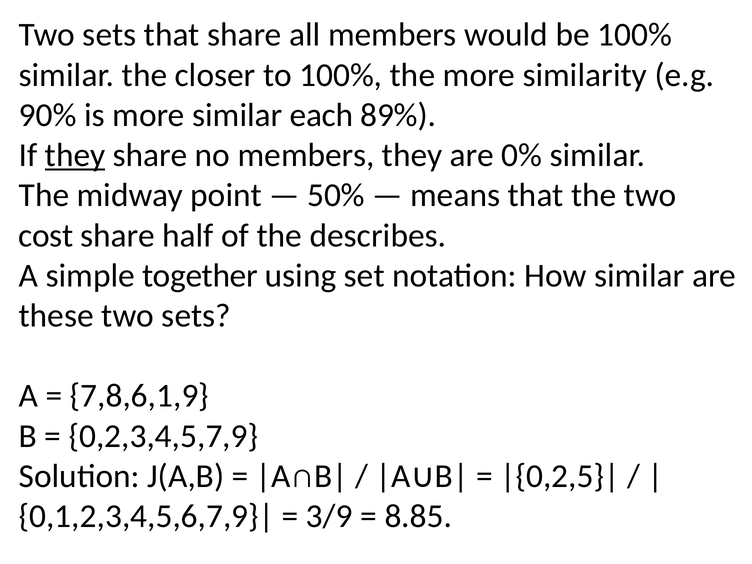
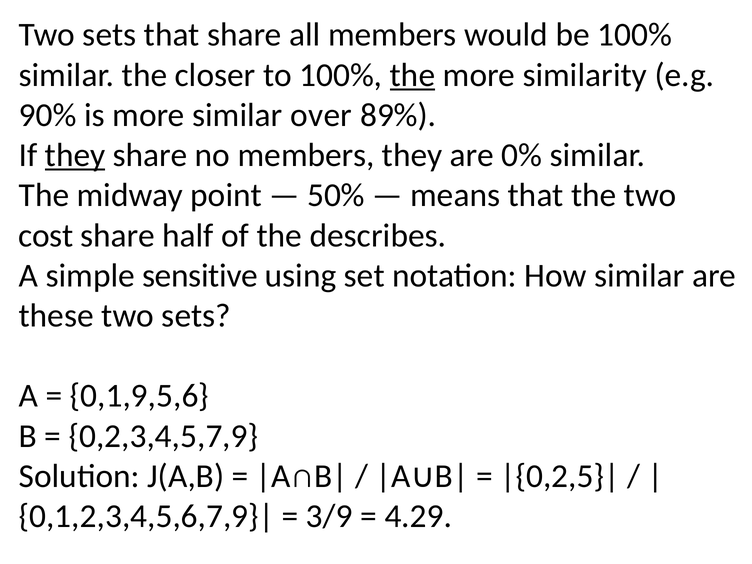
the underline: none -> present (412, 75)
each: each -> over (321, 115)
together: together -> sensitive (200, 276)
7,8,6,1,9: 7,8,6,1,9 -> 0,1,9,5,6 (139, 396)
8.85: 8.85 -> 4.29 (418, 516)
